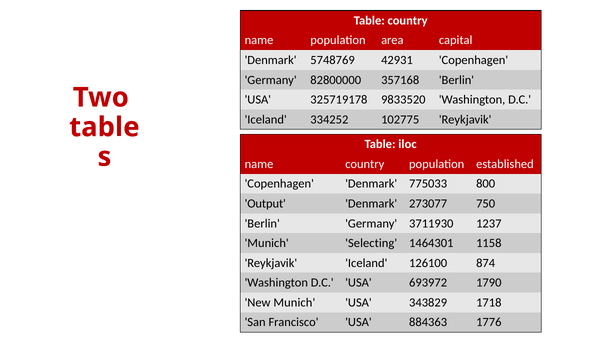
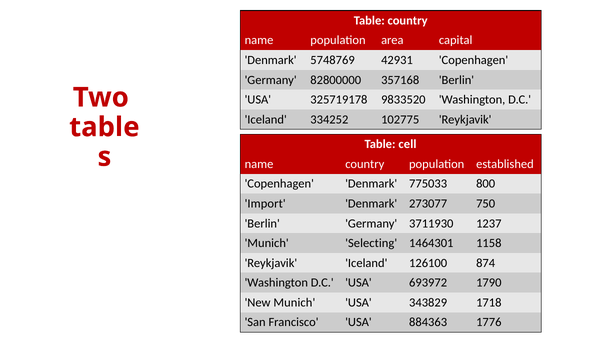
iloc: iloc -> cell (408, 144)
Output: Output -> Import (265, 204)
